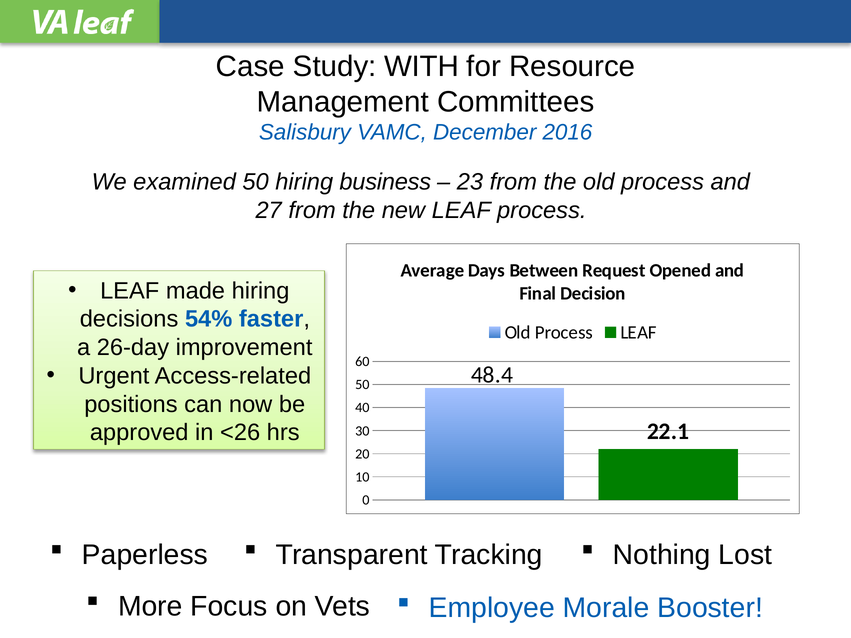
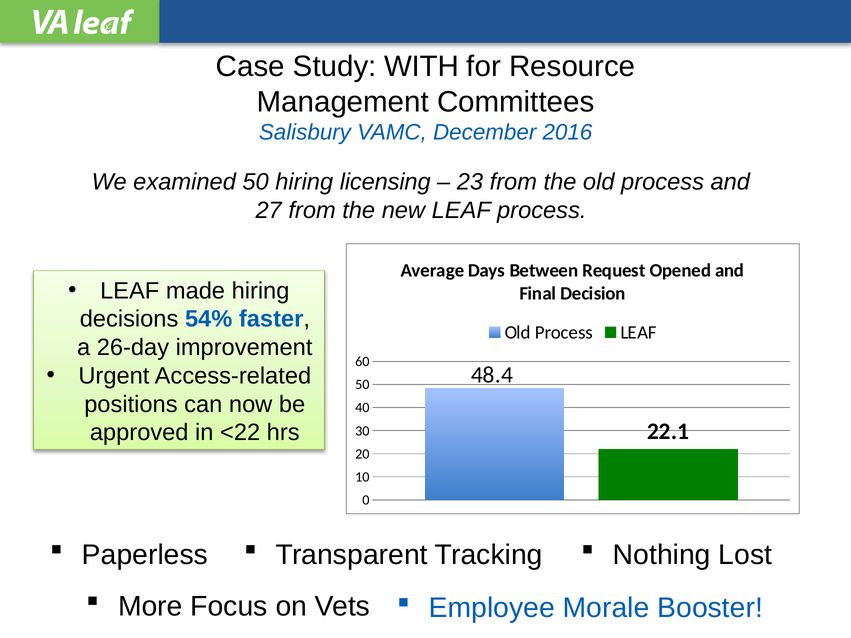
business: business -> licensing (385, 182)
<26: <26 -> <22 (240, 433)
